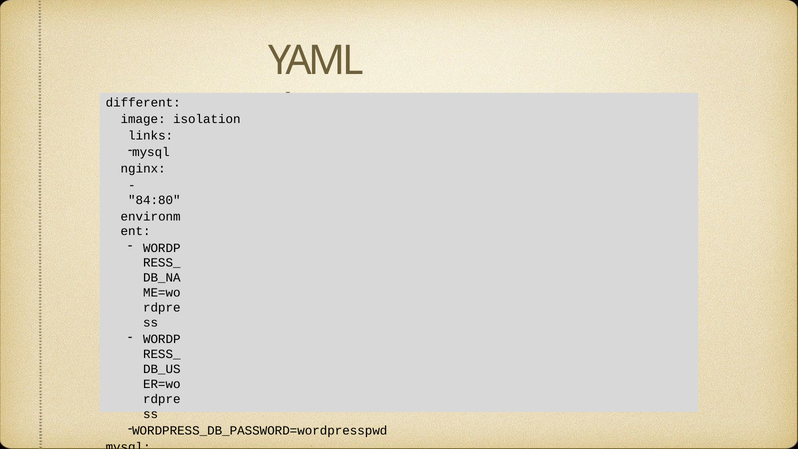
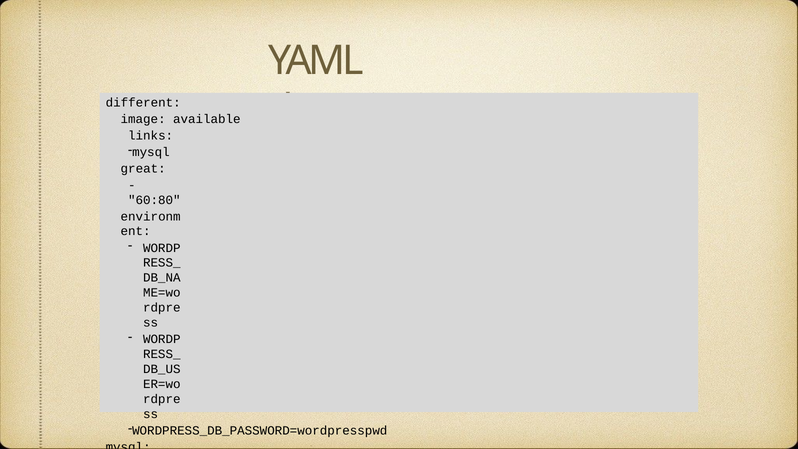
isolation: isolation -> available (207, 119)
nginx: nginx -> great (143, 168)
84:80: 84:80 -> 60:80 (154, 200)
